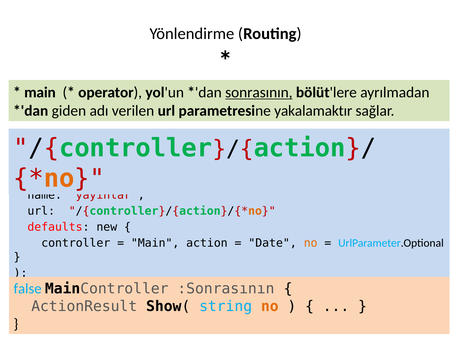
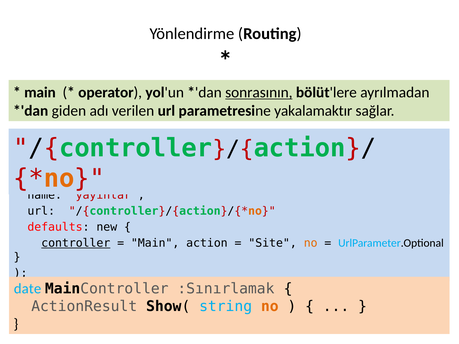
controller underline: none -> present (76, 243)
Date: Date -> Site (273, 243)
false: false -> date (28, 289)
:Sonrasının: :Sonrasının -> :Sınırlamak (226, 289)
